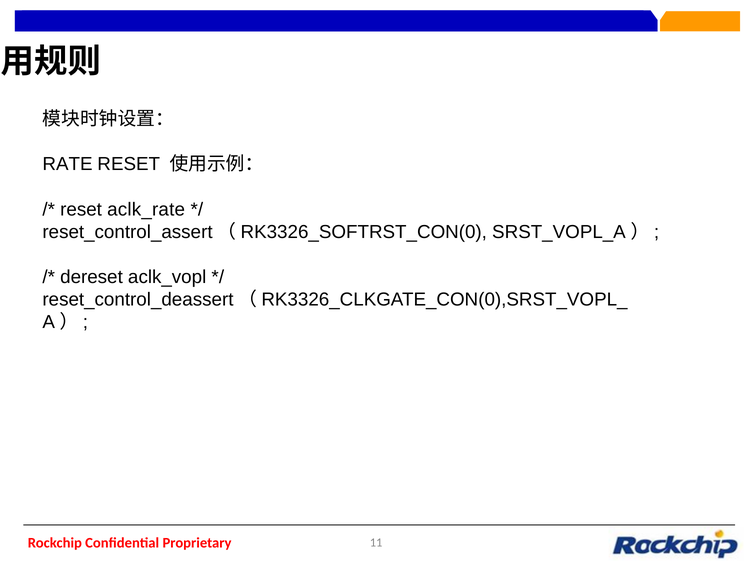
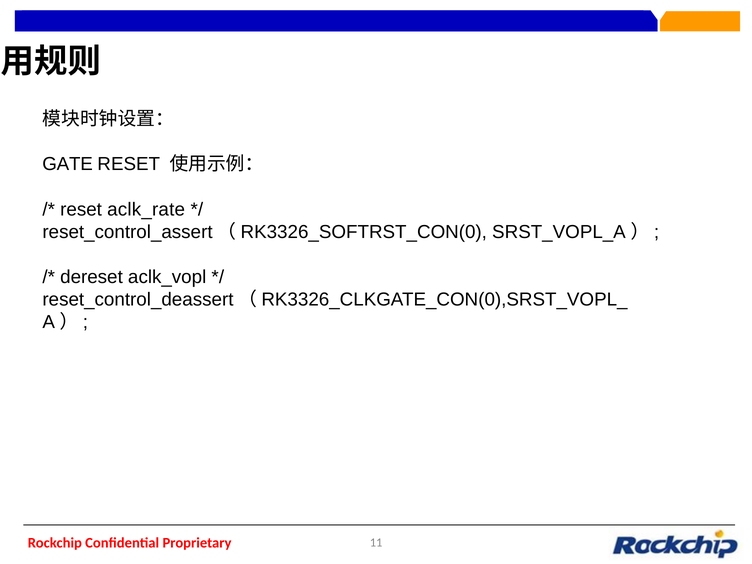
RATE: RATE -> GATE (68, 164)
